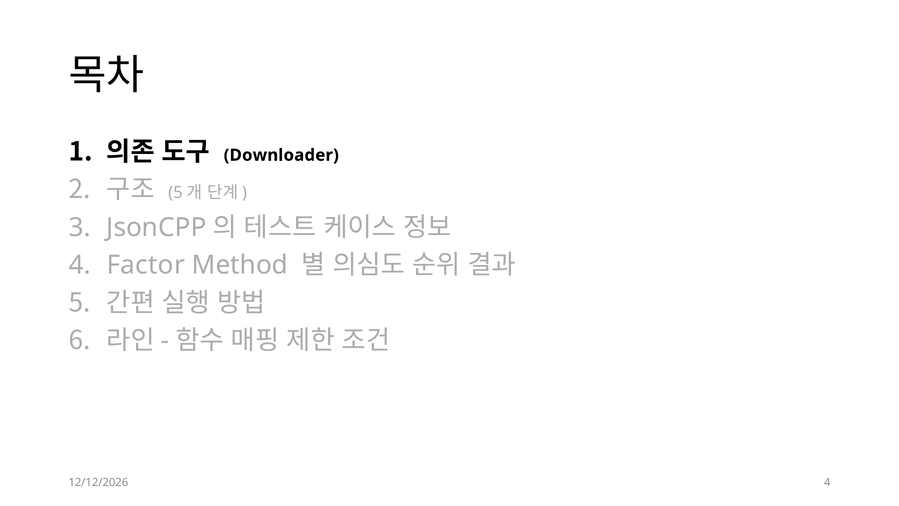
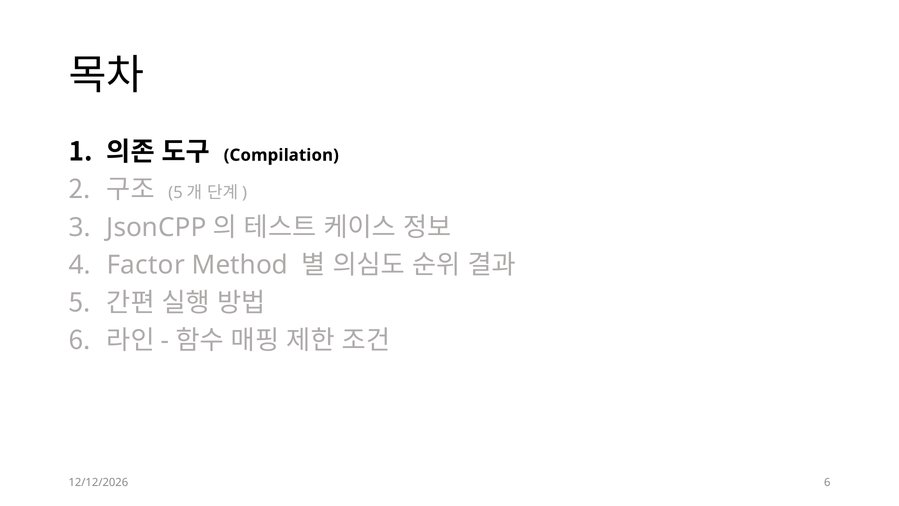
Downloader: Downloader -> Compilation (281, 155)
4: 4 -> 6 (827, 482)
